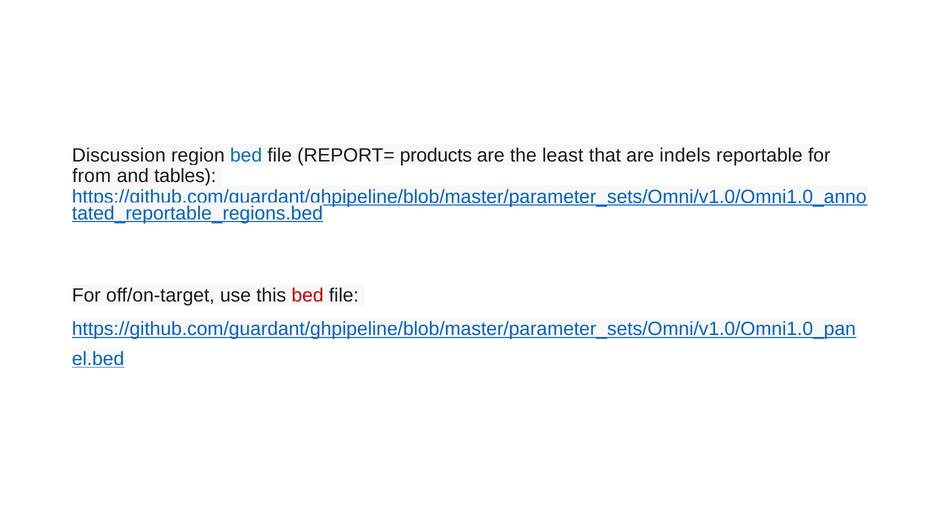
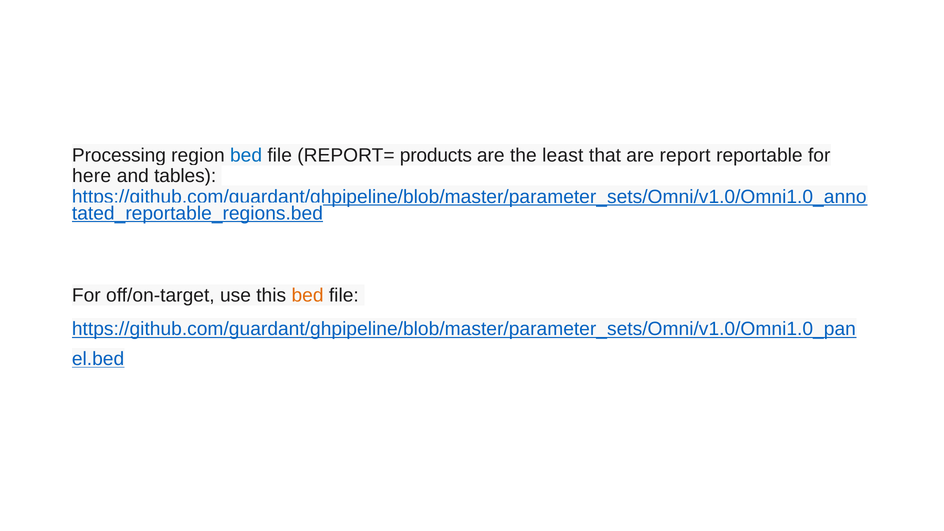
Discussion: Discussion -> Processing (119, 155)
indels: indels -> report (685, 155)
from: from -> here (92, 176)
bed colour: red -> orange (308, 295)
